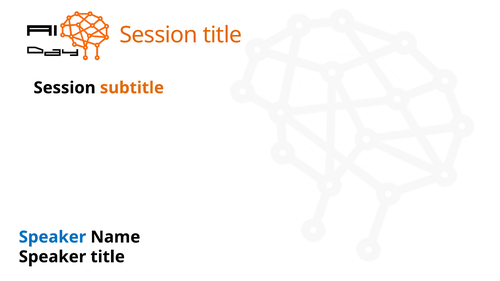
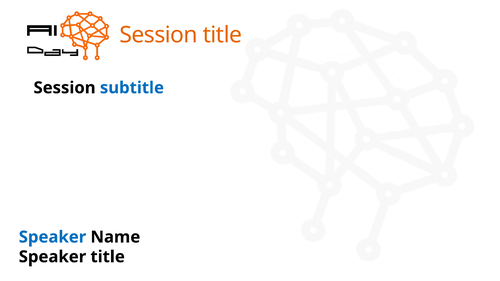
subtitle colour: orange -> blue (132, 88)
